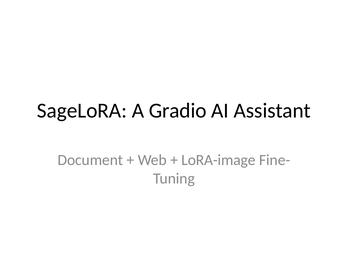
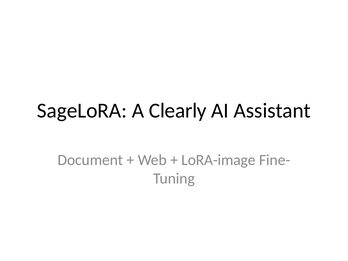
Gradio: Gradio -> Clearly (178, 111)
